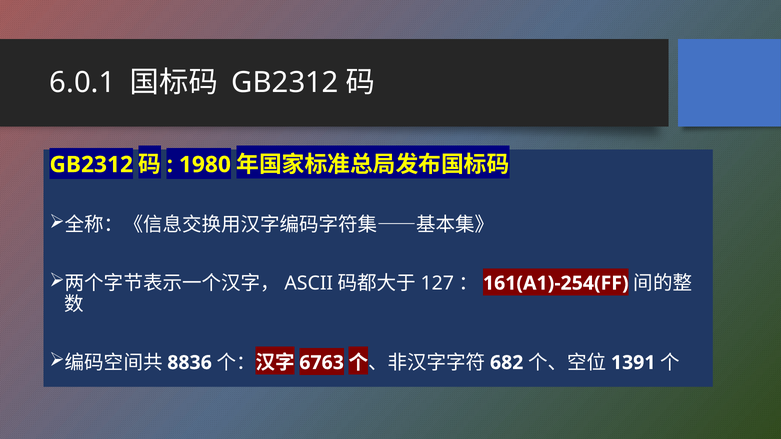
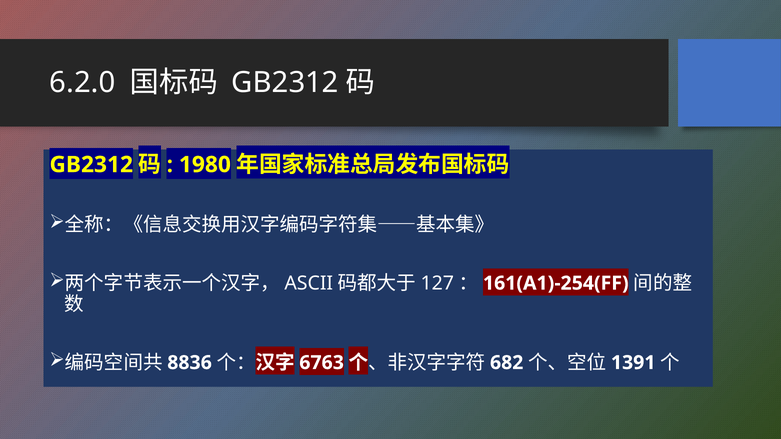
6.0.1: 6.0.1 -> 6.2.0 (82, 83)
